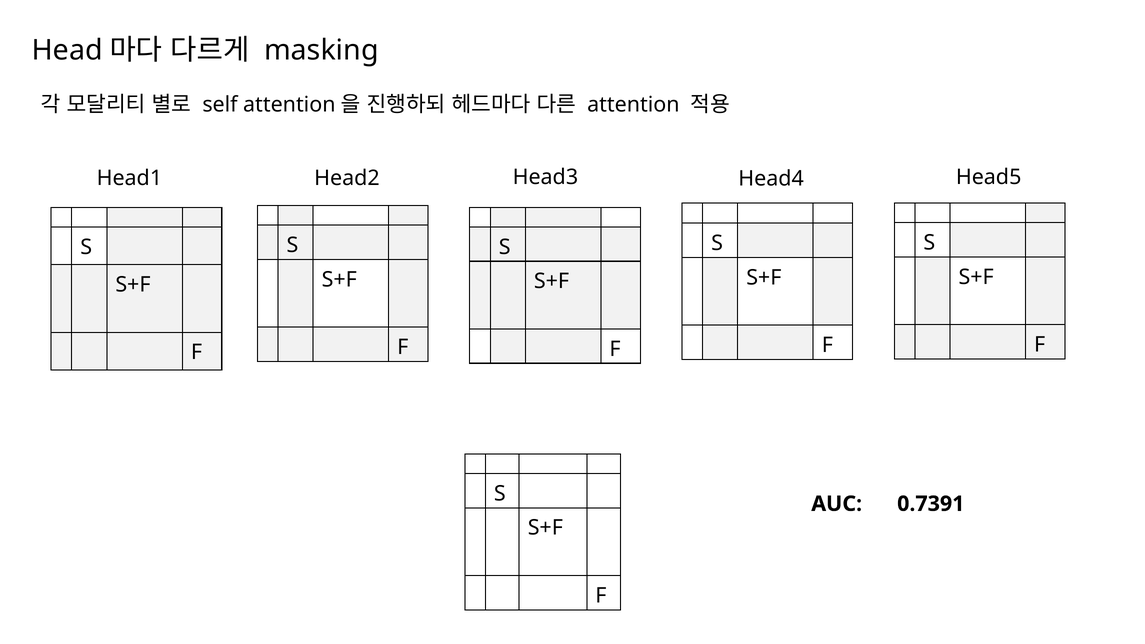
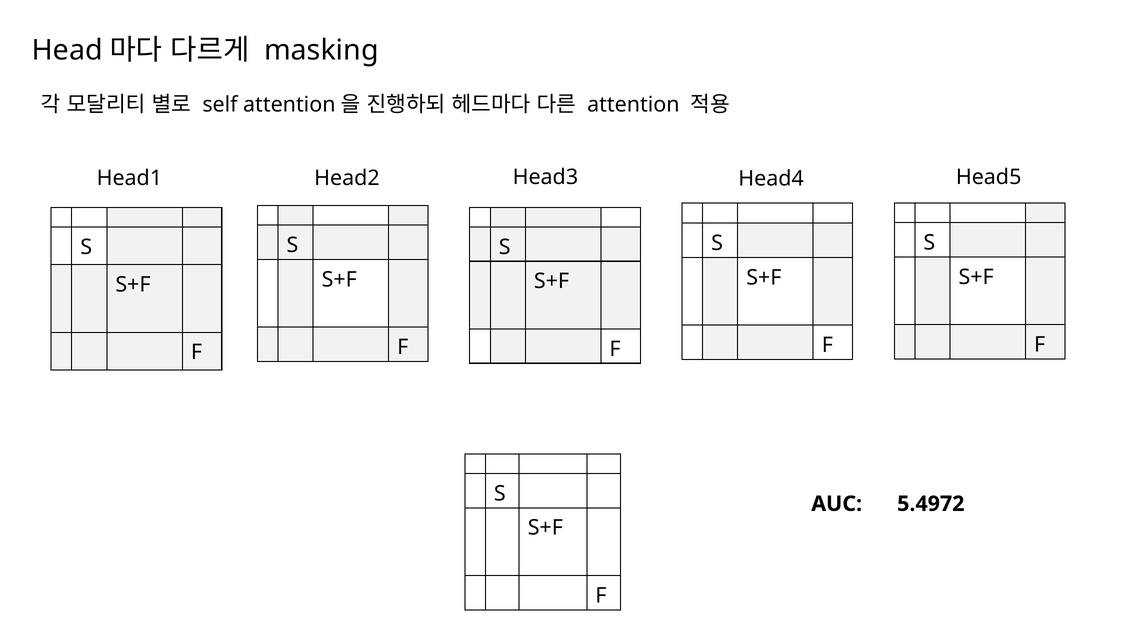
0.7391: 0.7391 -> 5.4972 (931, 504)
